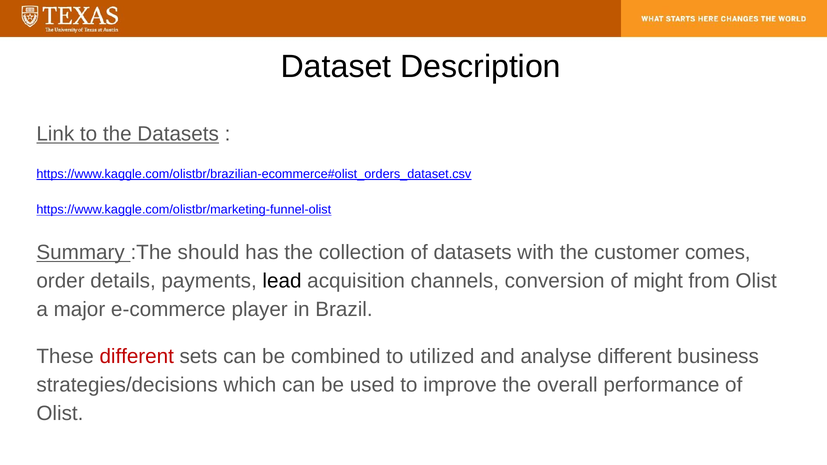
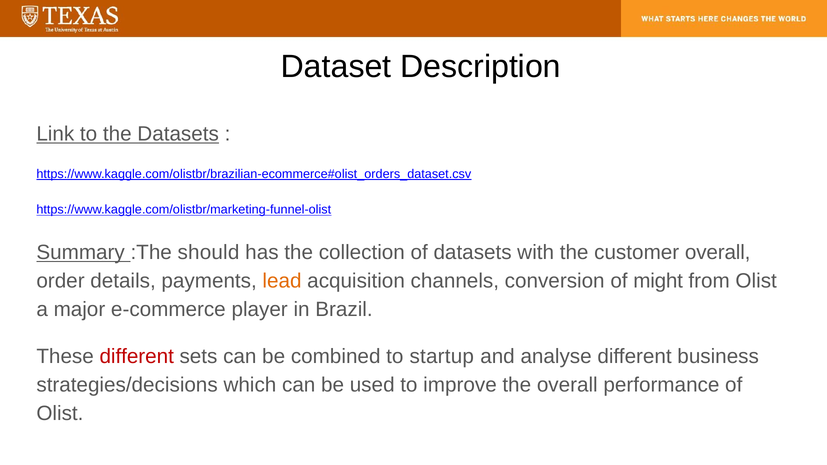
customer comes: comes -> overall (718, 252)
lead colour: black -> orange (282, 281)
utilized: utilized -> startup (442, 356)
